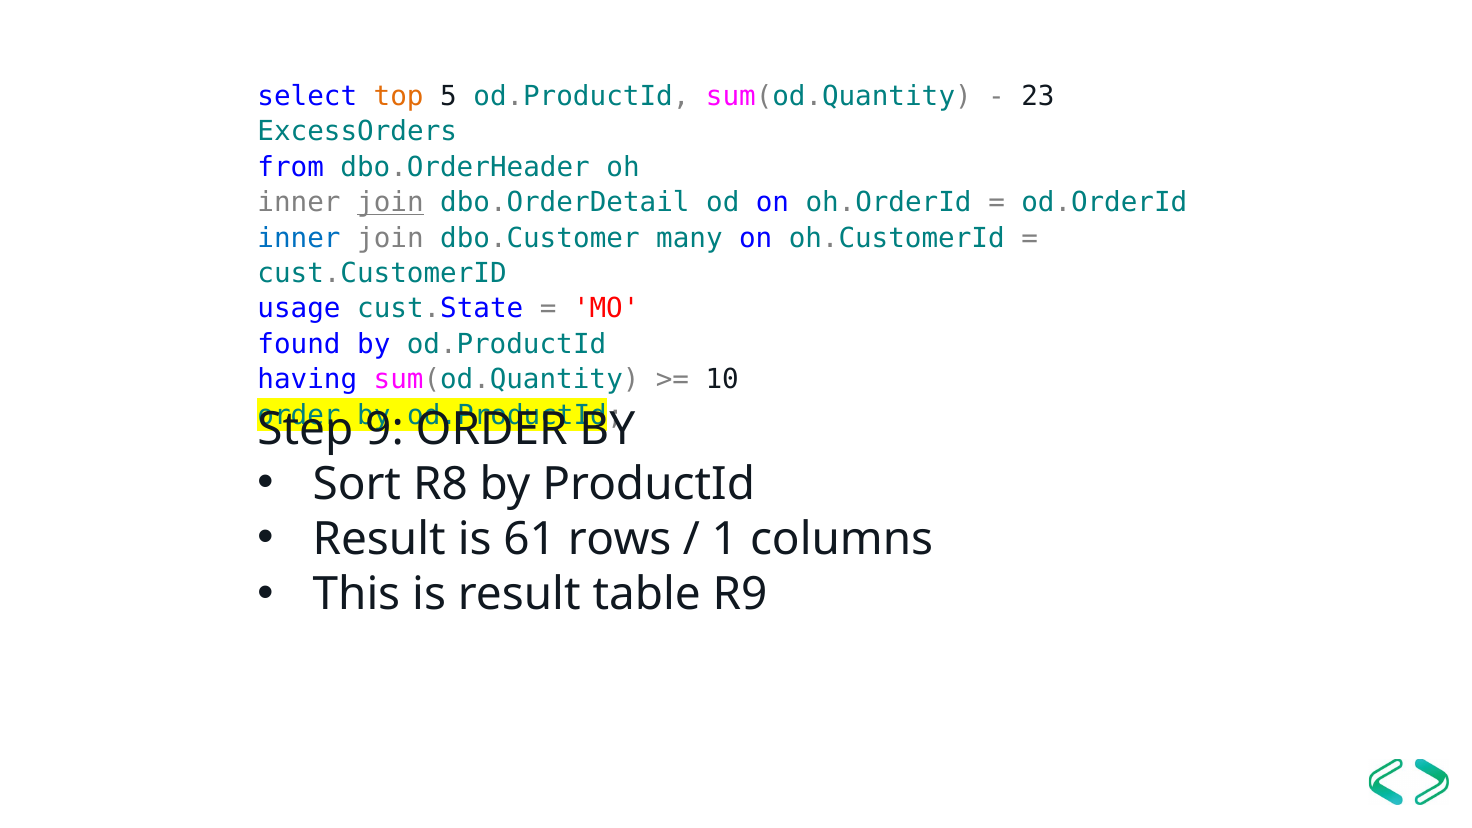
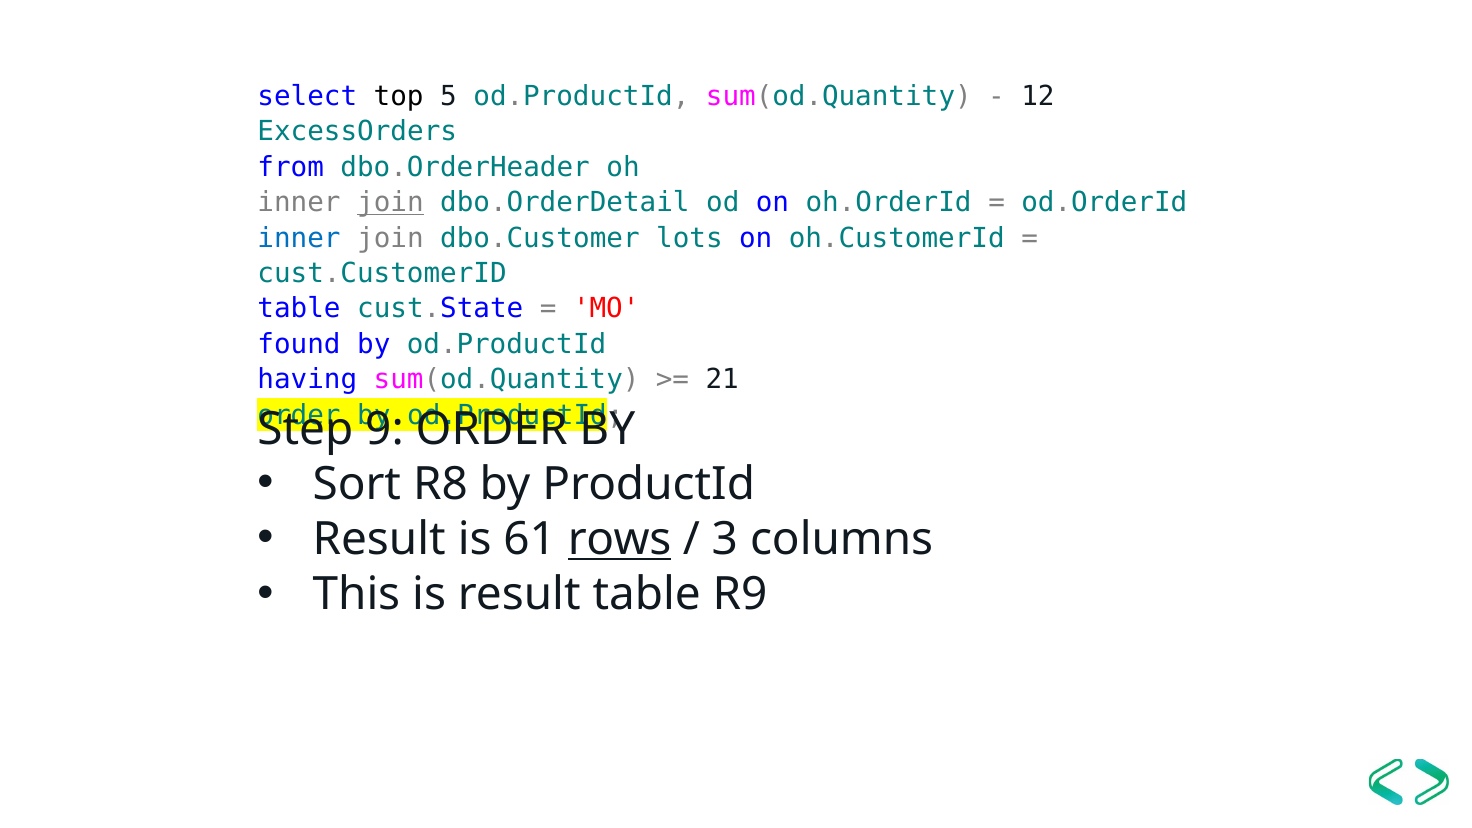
top colour: orange -> black (399, 96)
23: 23 -> 12 (1038, 96)
many: many -> lots (689, 238)
usage: usage -> table (299, 309)
10: 10 -> 21 (722, 380)
rows underline: none -> present (620, 539)
1: 1 -> 3 (725, 539)
